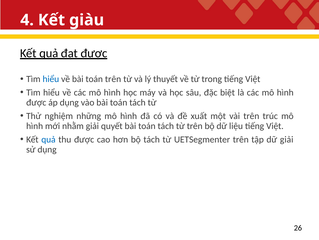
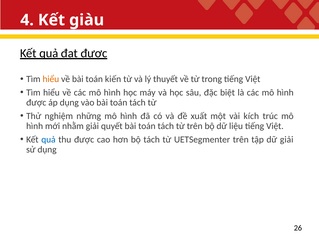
hiểu colour: blue -> orange (51, 79)
toán trên: trên -> kiến (113, 79)
vài trên: trên -> kích (251, 116)
